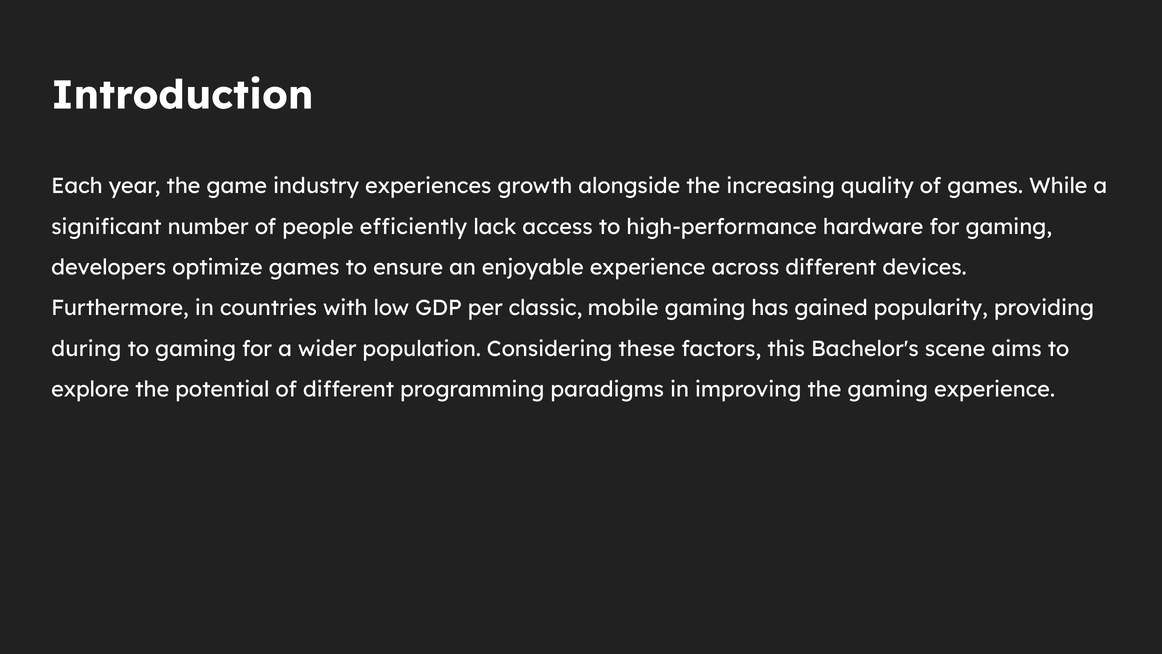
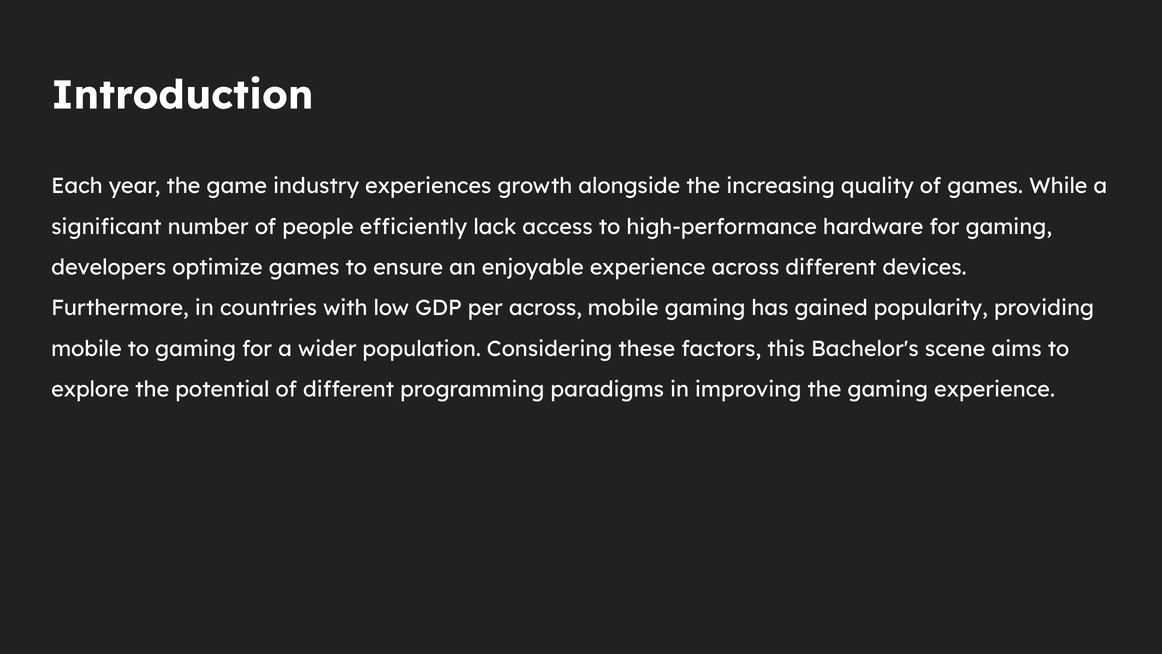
per classic: classic -> across (545, 308)
during: during -> mobile (87, 349)
